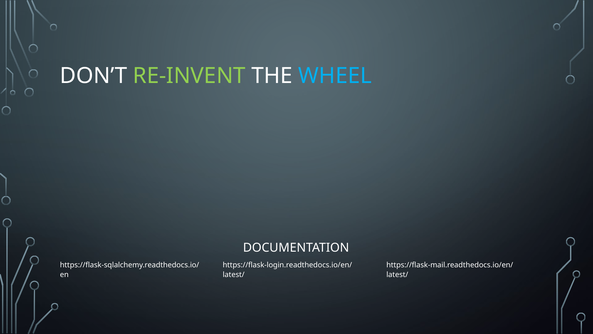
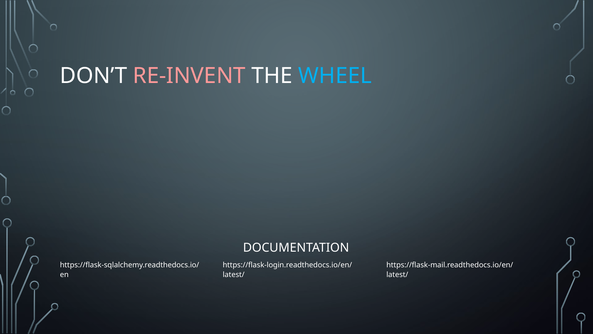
RE-INVENT colour: light green -> pink (189, 76)
